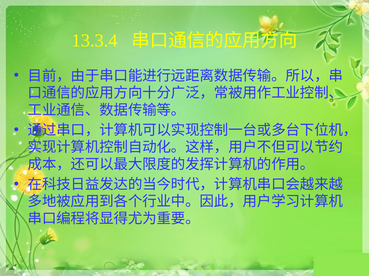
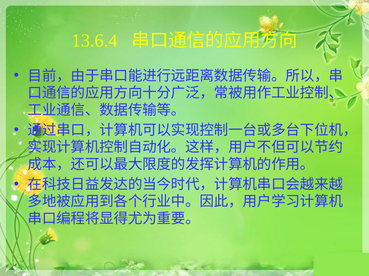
13.3.4: 13.3.4 -> 13.6.4 (95, 41)
